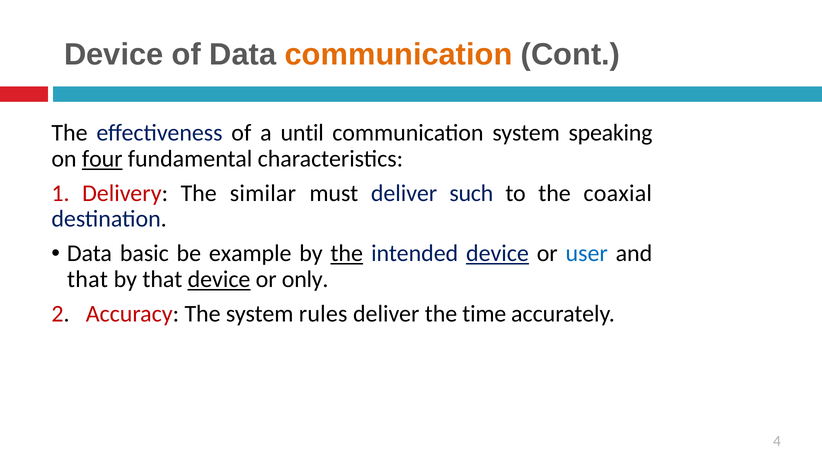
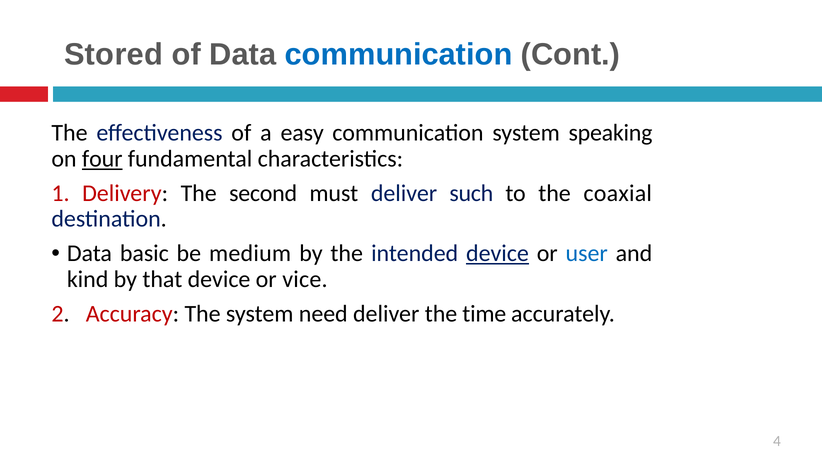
Device: Device -> Stored (114, 54)
communication colour: orange -> blue (399, 54)
until: until -> easy (302, 133)
similar: similar -> second (263, 193)
example: example -> medium (250, 253)
the underline: present -> none (347, 253)
that: that -> kind (88, 279)
device underline: present -> none (219, 279)
only: only -> vice (305, 279)
rules: rules -> need (323, 313)
